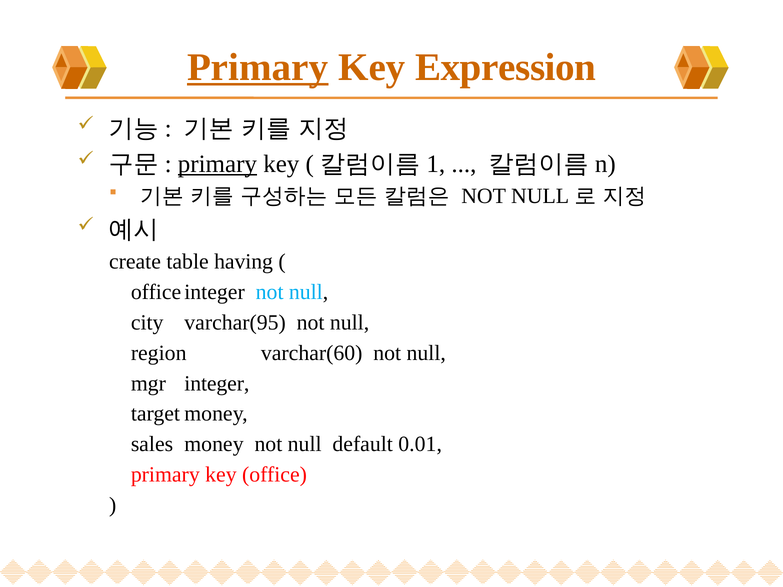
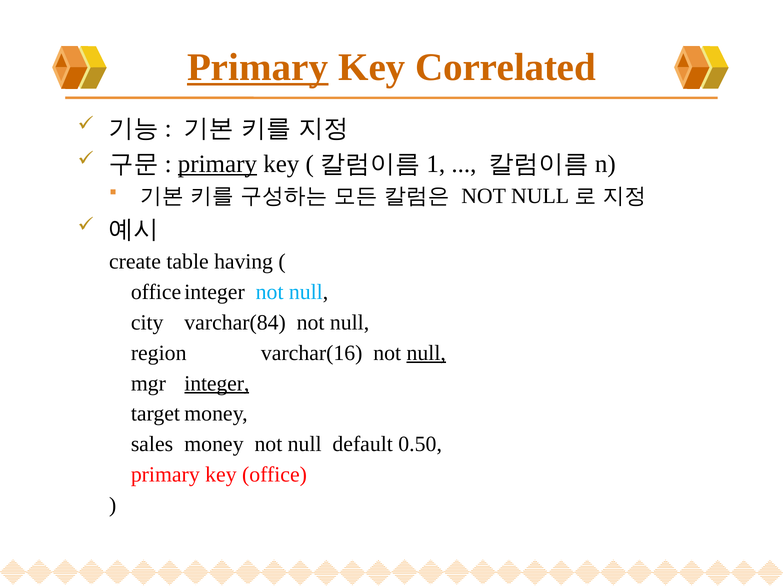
Expression: Expression -> Correlated (506, 68)
varchar(95: varchar(95 -> varchar(84 (235, 323)
varchar(60: varchar(60 -> varchar(16 (312, 353)
null underline: none -> present (426, 353)
integer underline: none -> present (217, 383)
0.01: 0.01 -> 0.50 (420, 444)
